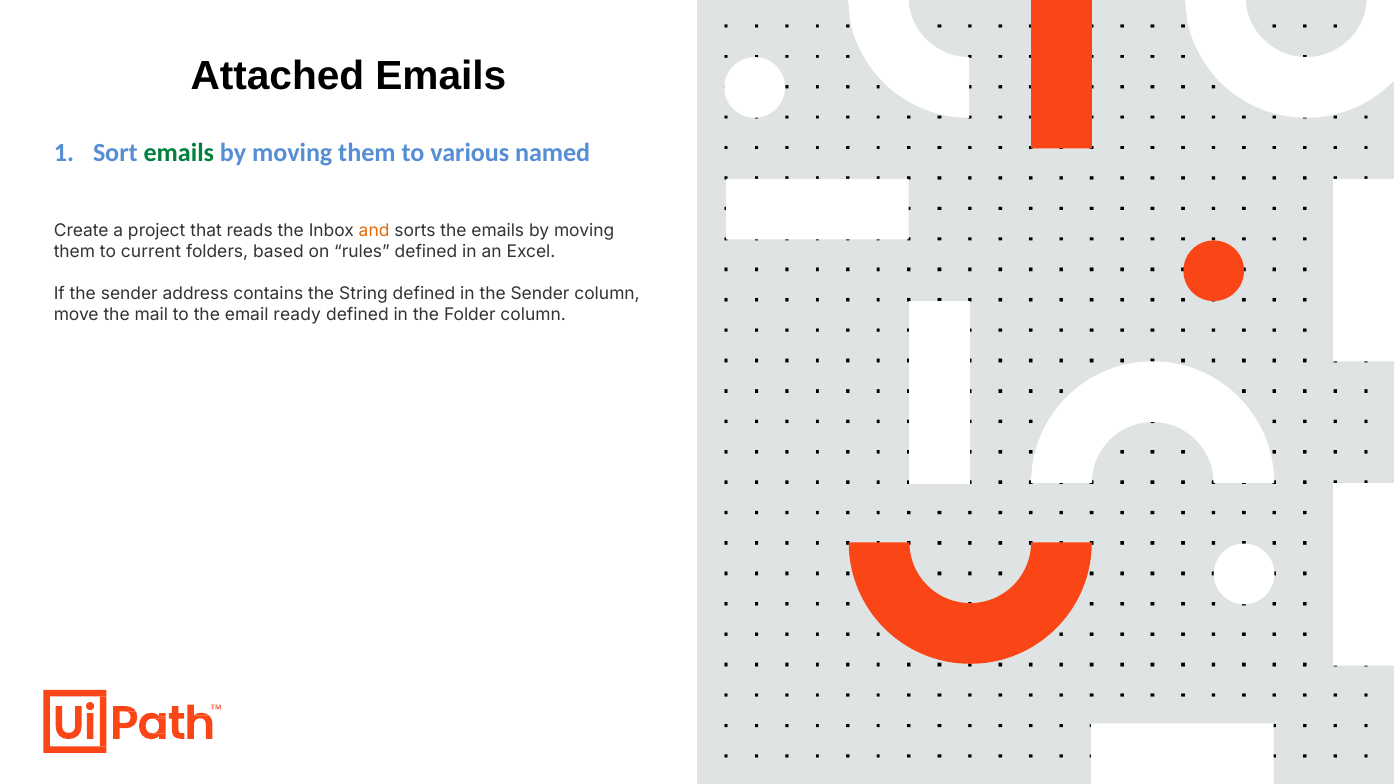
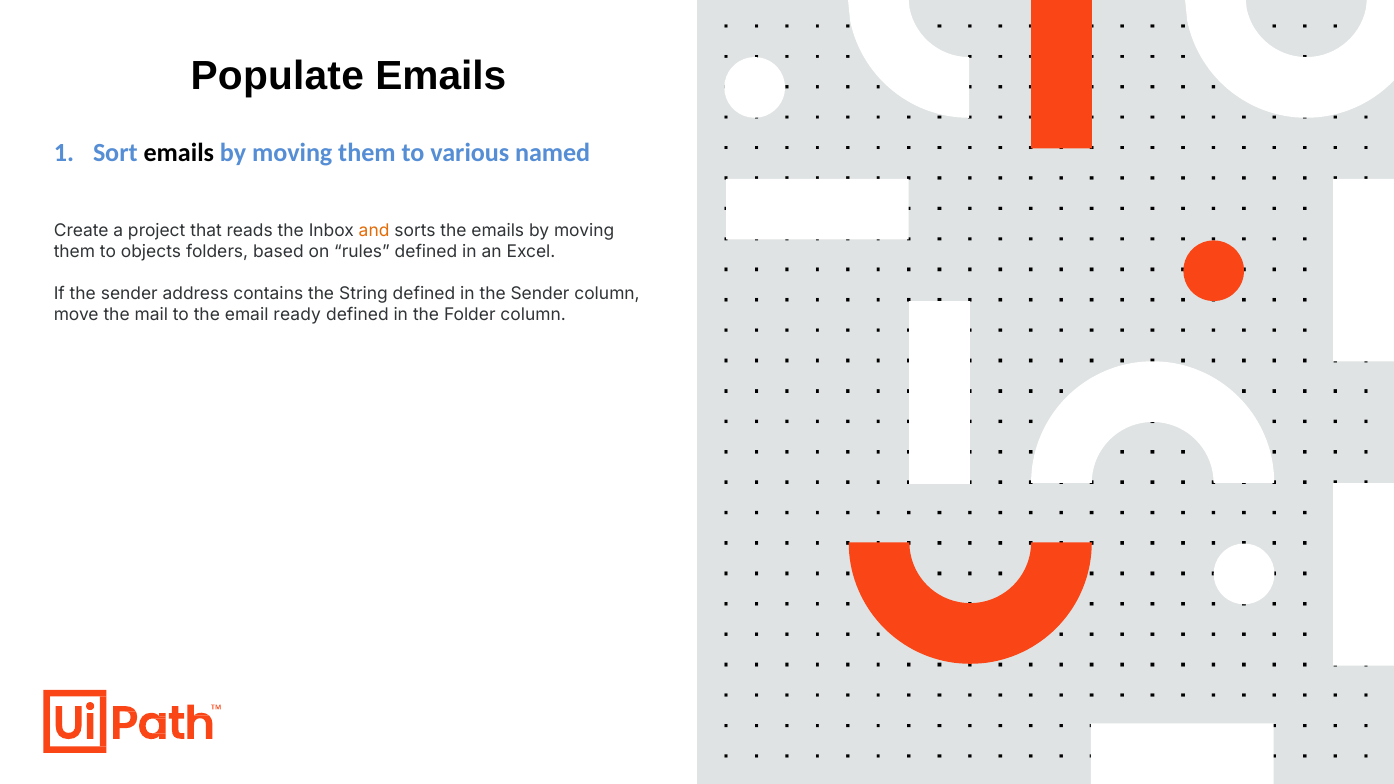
Attached: Attached -> Populate (277, 77)
emails colour: green -> black (179, 153)
current: current -> objects (151, 252)
